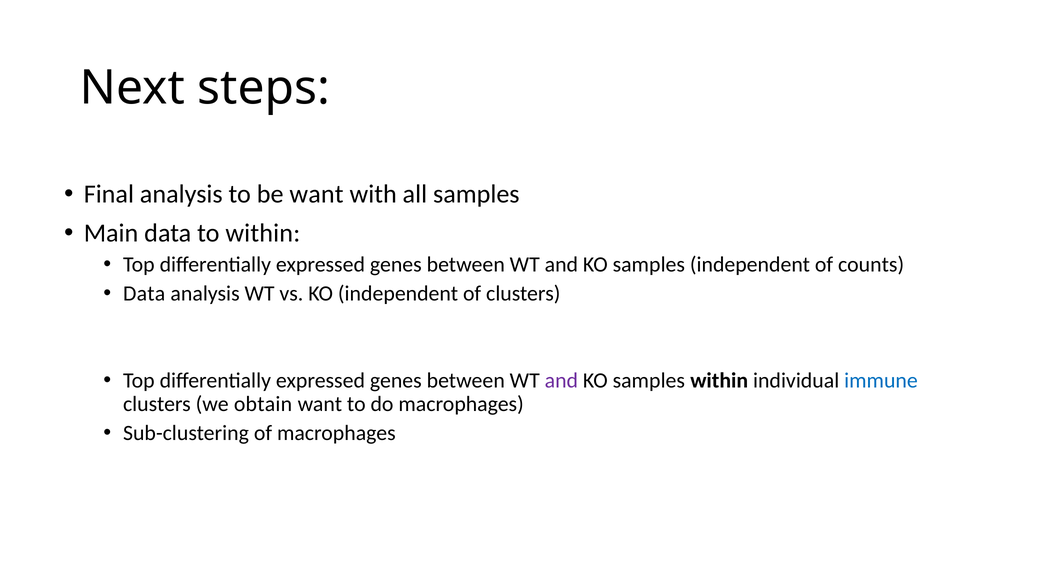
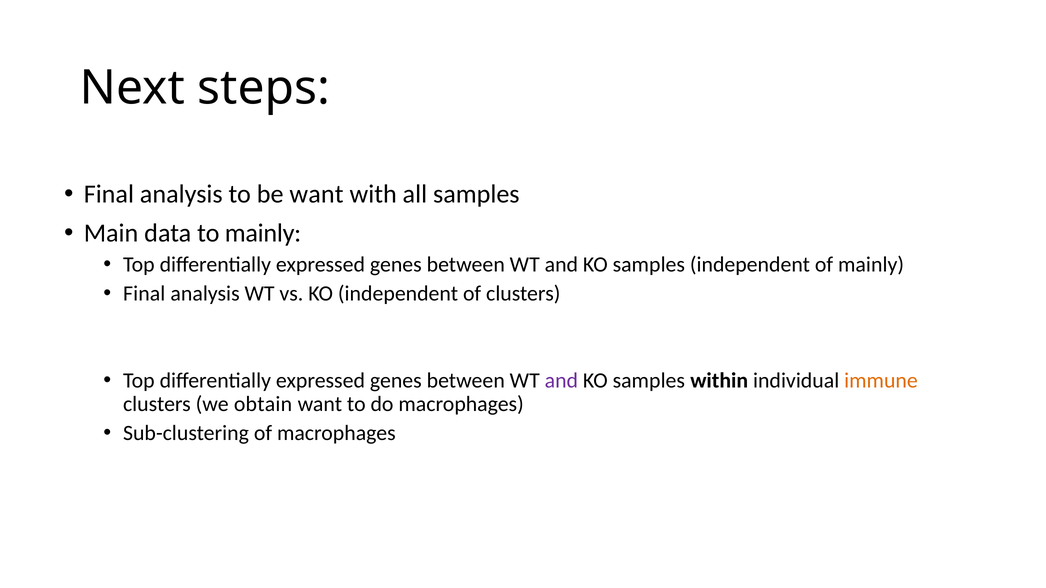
to within: within -> mainly (263, 233)
of counts: counts -> mainly (871, 265)
Data: Data -> Final (144, 294)
immune colour: blue -> orange (881, 381)
